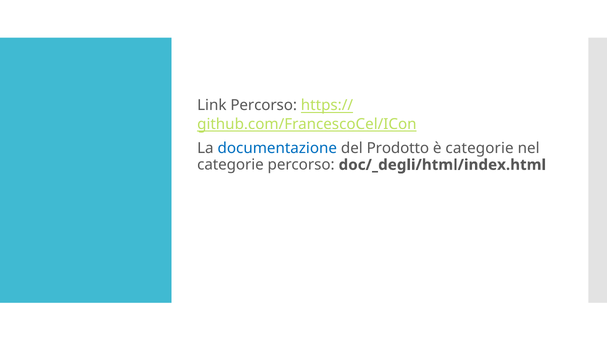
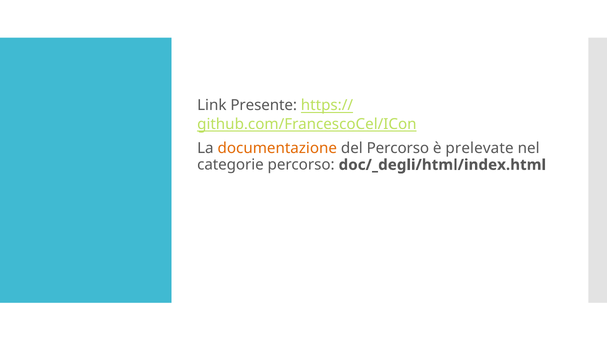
Link Percorso: Percorso -> Presente (264, 106)
documentazione colour: blue -> orange (277, 149)
del Prodotto: Prodotto -> Percorso (398, 149)
è categorie: categorie -> prelevate (480, 149)
